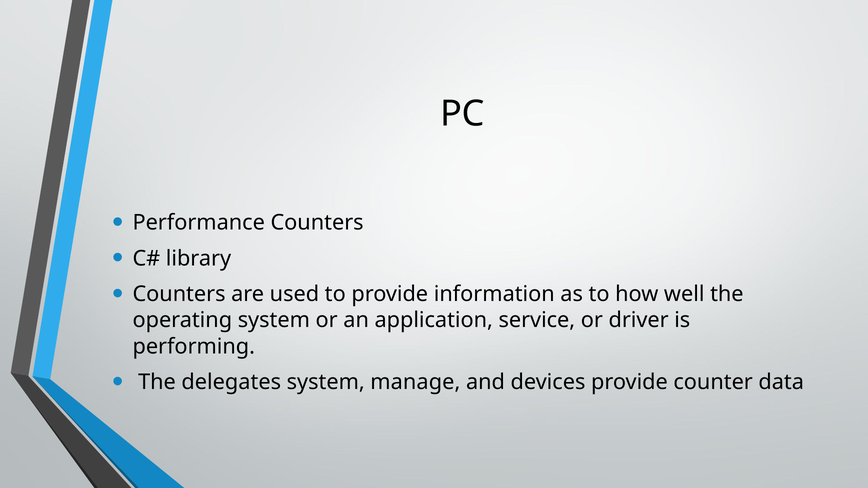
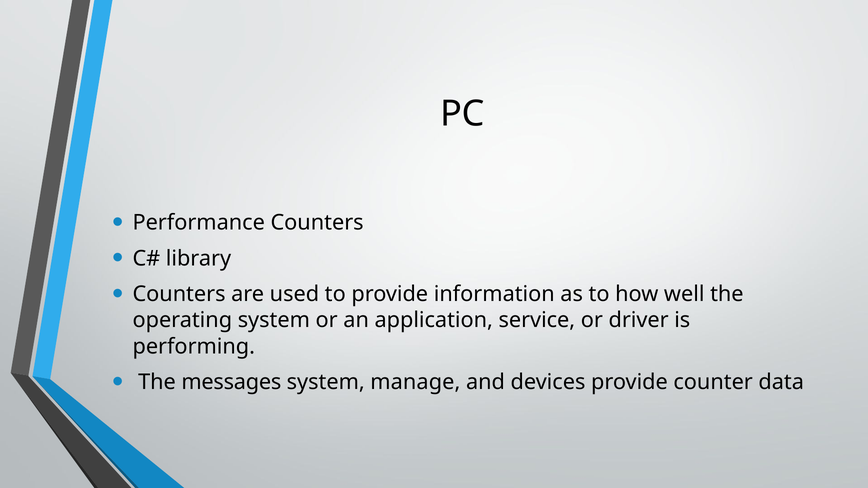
delegates: delegates -> messages (231, 382)
